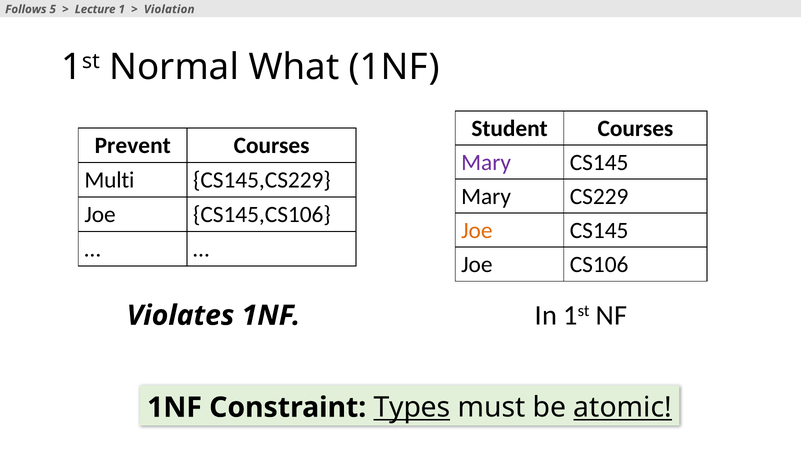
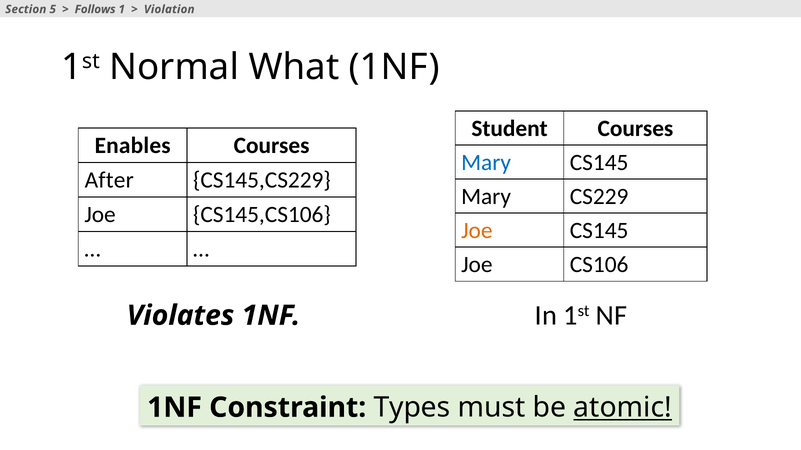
Follows: Follows -> Section (26, 9)
Lecture: Lecture -> Follows (95, 9)
Prevent: Prevent -> Enables (133, 146)
Mary colour: purple -> blue (486, 163)
Multi: Multi -> After (109, 180)
Types underline: present -> none (412, 408)
